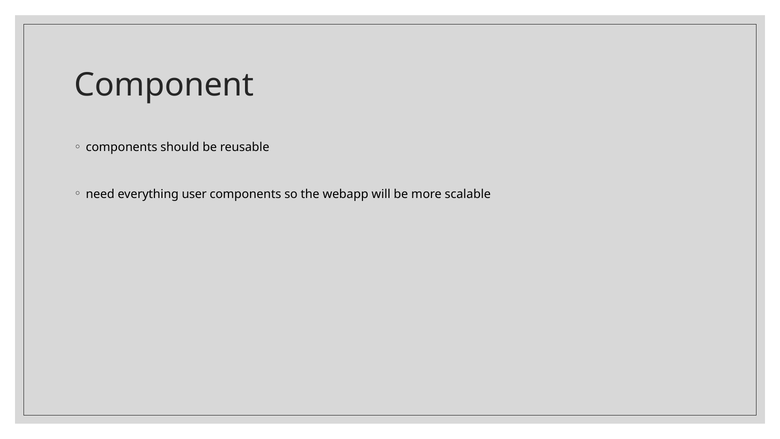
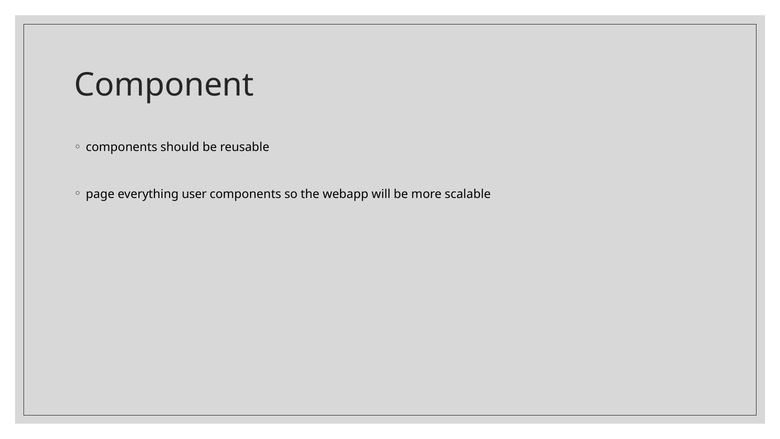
need: need -> page (100, 194)
